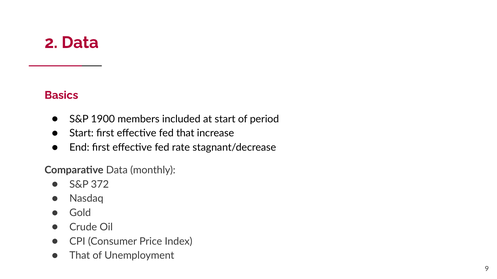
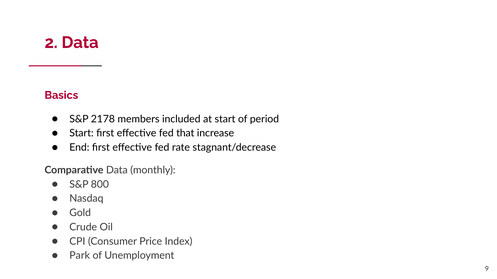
1900: 1900 -> 2178 (103, 119)
372: 372 -> 800 (100, 185)
That: That -> Park (80, 256)
